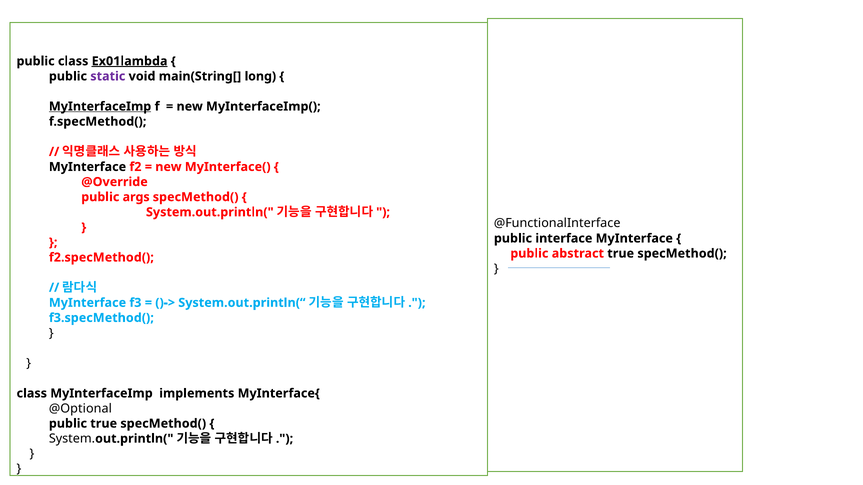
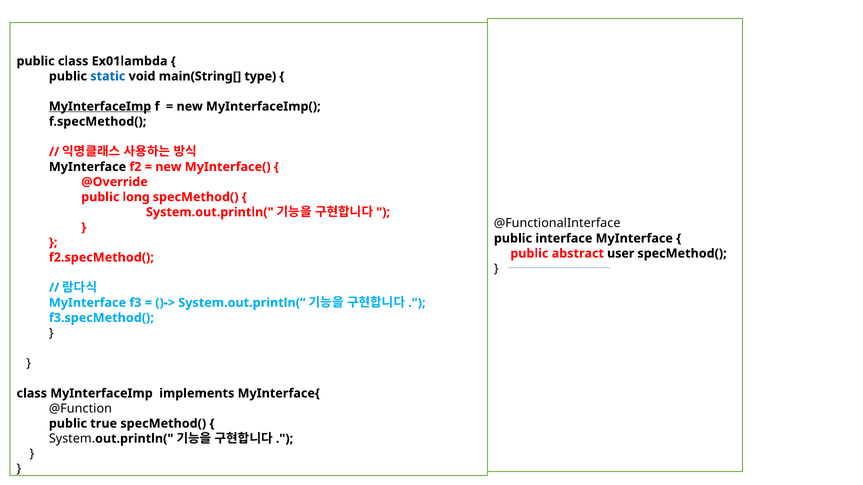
Ex01lambda underline: present -> none (130, 61)
static colour: purple -> blue (108, 76)
long: long -> type (260, 76)
args: args -> long (136, 197)
abstract true: true -> user (621, 254)
@Optional: @Optional -> @Function (80, 409)
